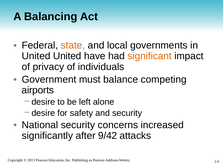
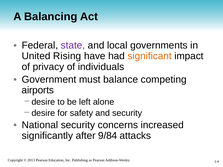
state colour: orange -> purple (73, 45)
United United: United -> Rising (67, 56)
9/42: 9/42 -> 9/84 (108, 136)
